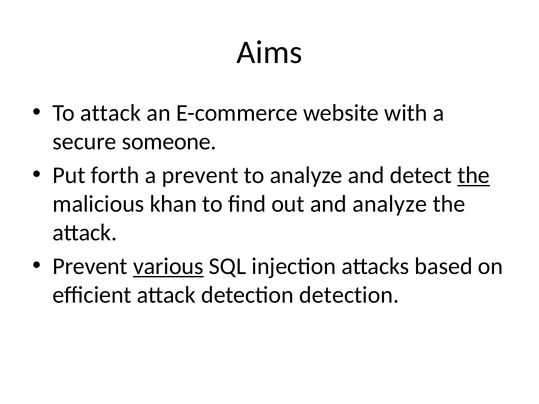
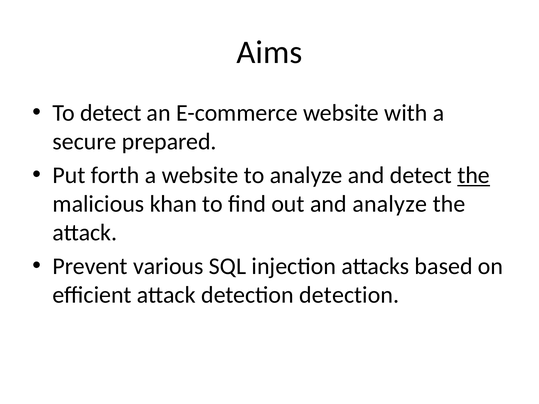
To attack: attack -> detect (111, 113)
someone: someone -> prepared (169, 142)
a prevent: prevent -> website (200, 175)
various underline: present -> none (168, 266)
